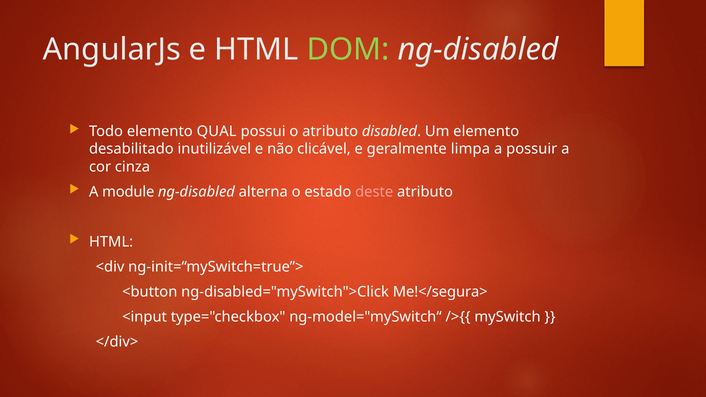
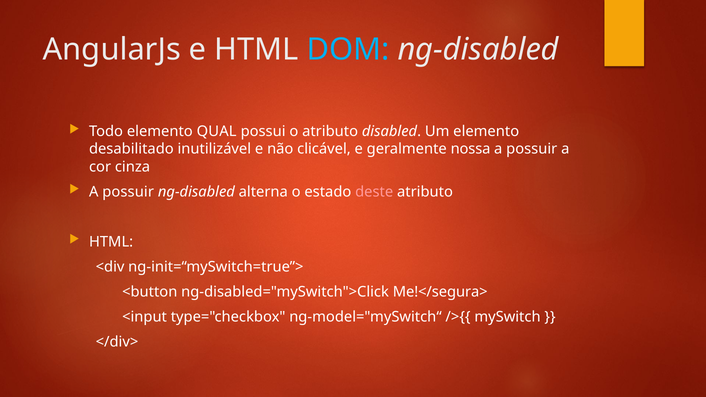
DOM colour: light green -> light blue (348, 50)
limpa: limpa -> nossa (471, 149)
module: module -> possuir (128, 192)
